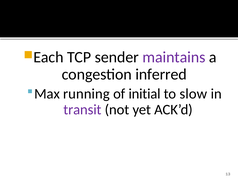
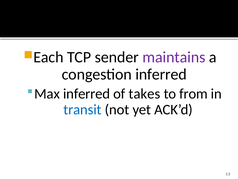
Max running: running -> inferred (87, 94)
initial: initial -> takes (144, 94)
slow: slow -> from (193, 94)
transit colour: purple -> blue (82, 109)
